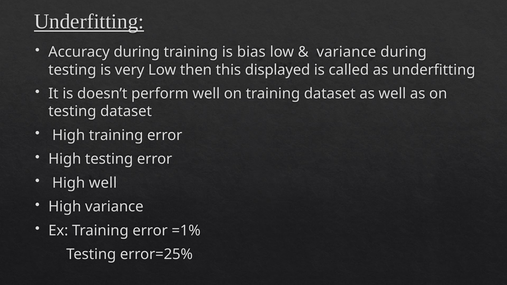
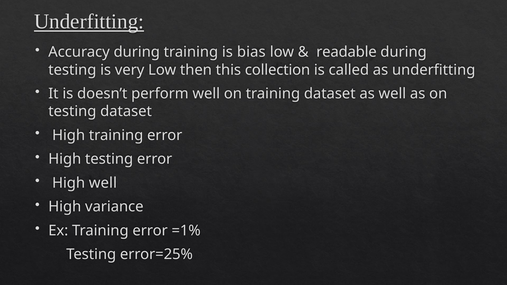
variance: variance -> readable (347, 52)
displayed: displayed -> collection (278, 70)
